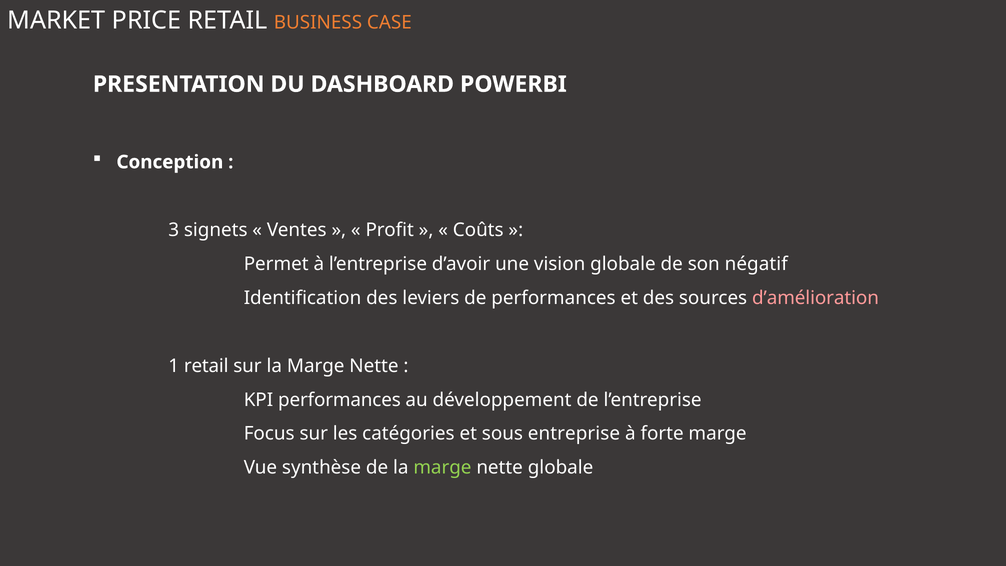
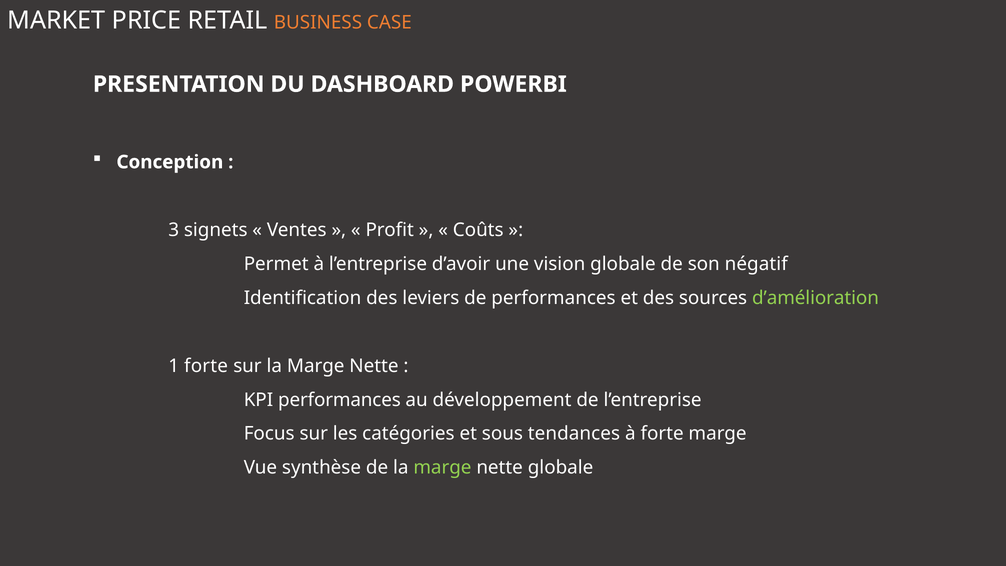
d’amélioration colour: pink -> light green (815, 298)
1 retail: retail -> forte (206, 366)
entreprise: entreprise -> tendances (574, 434)
